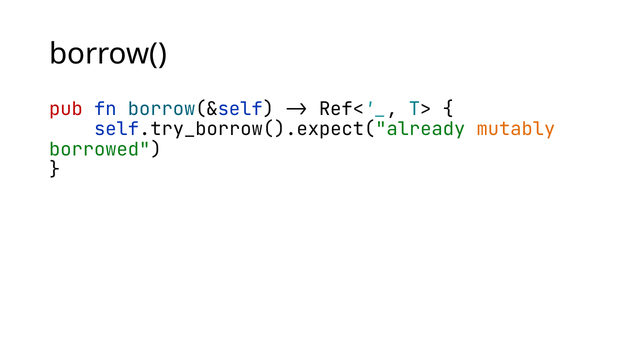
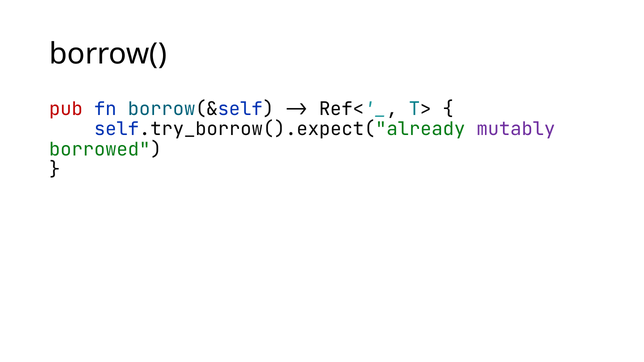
mutably colour: orange -> purple (516, 129)
